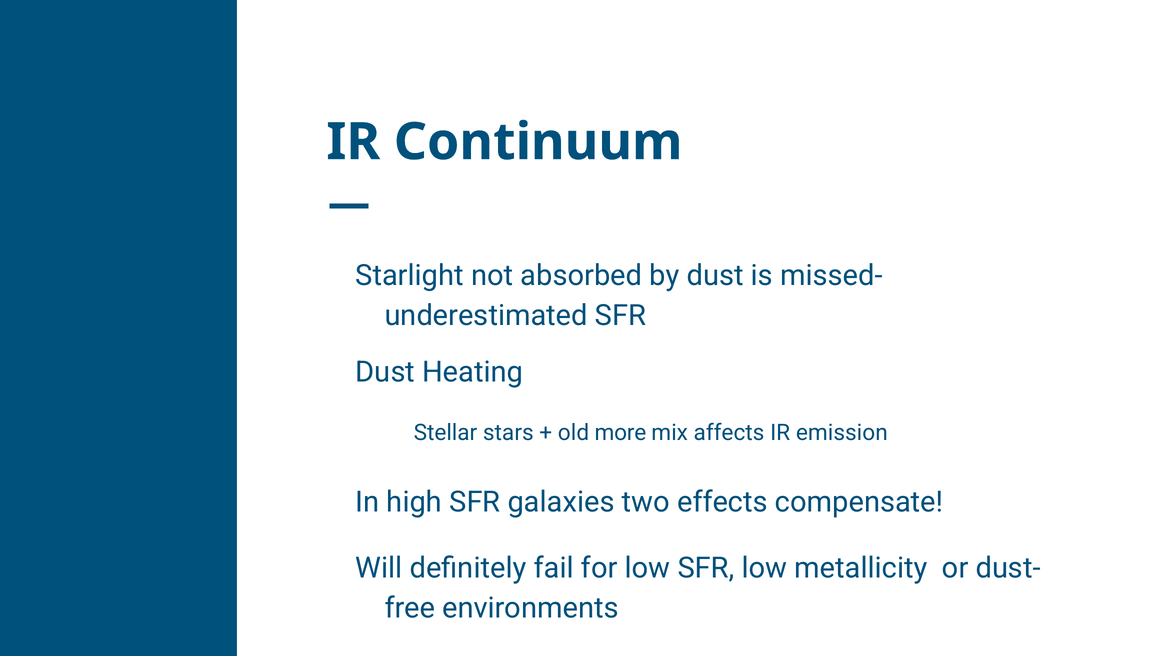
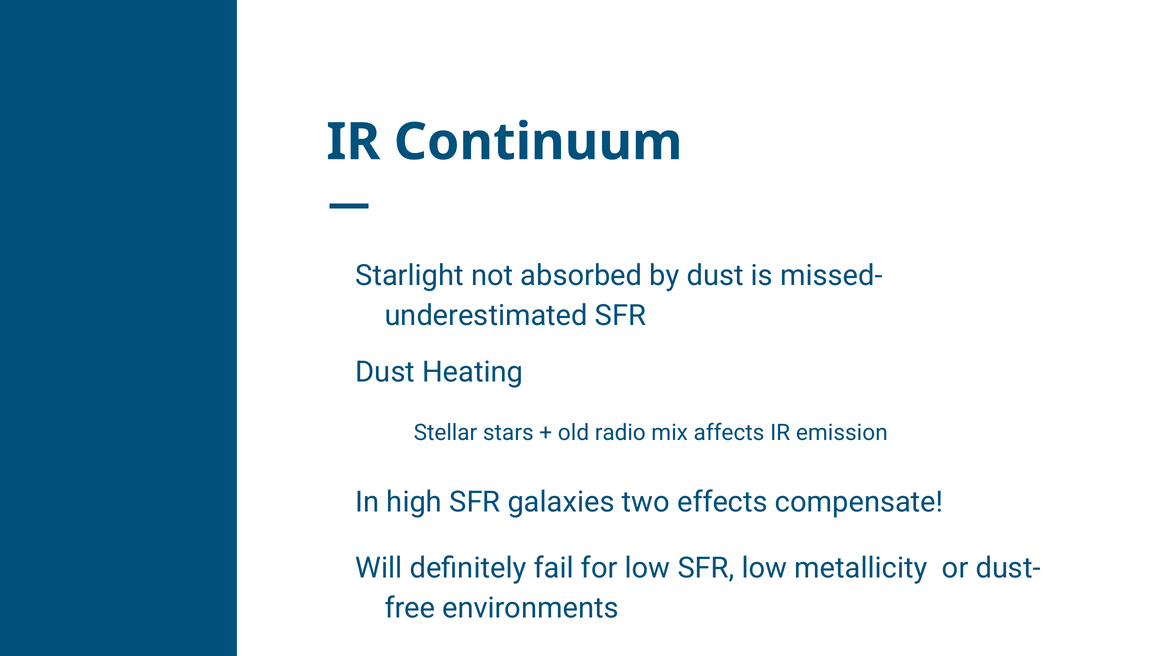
more: more -> radio (620, 432)
